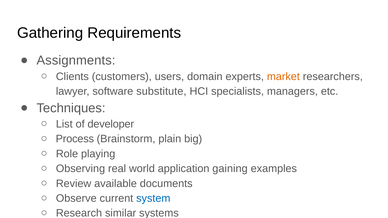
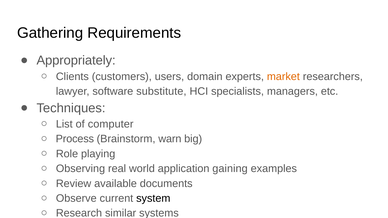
Assignments: Assignments -> Appropriately (76, 61)
developer: developer -> computer (111, 124)
plain: plain -> warn (170, 139)
system colour: blue -> black (153, 199)
